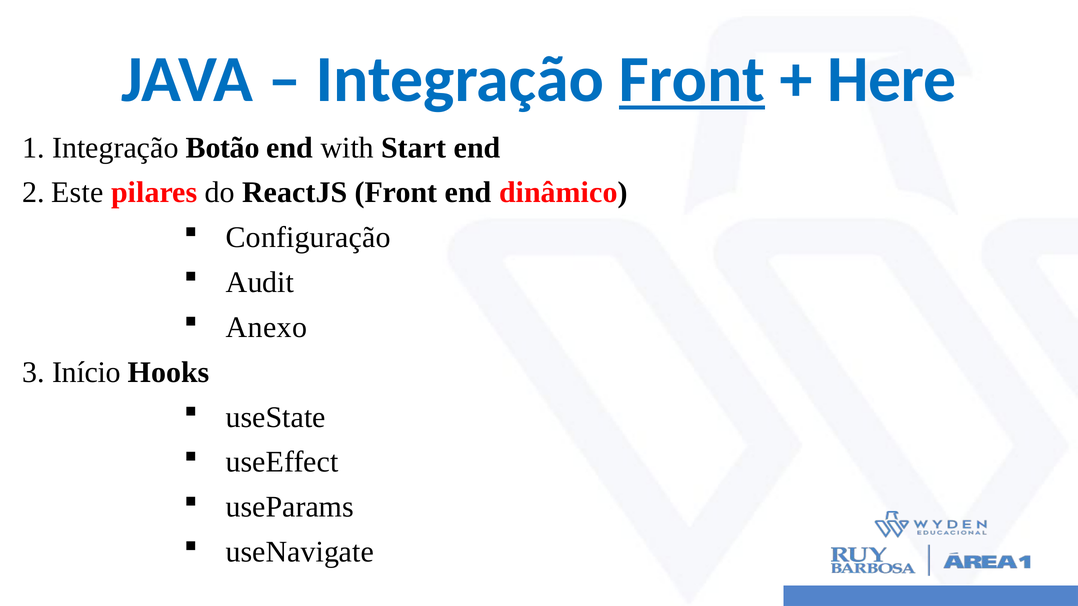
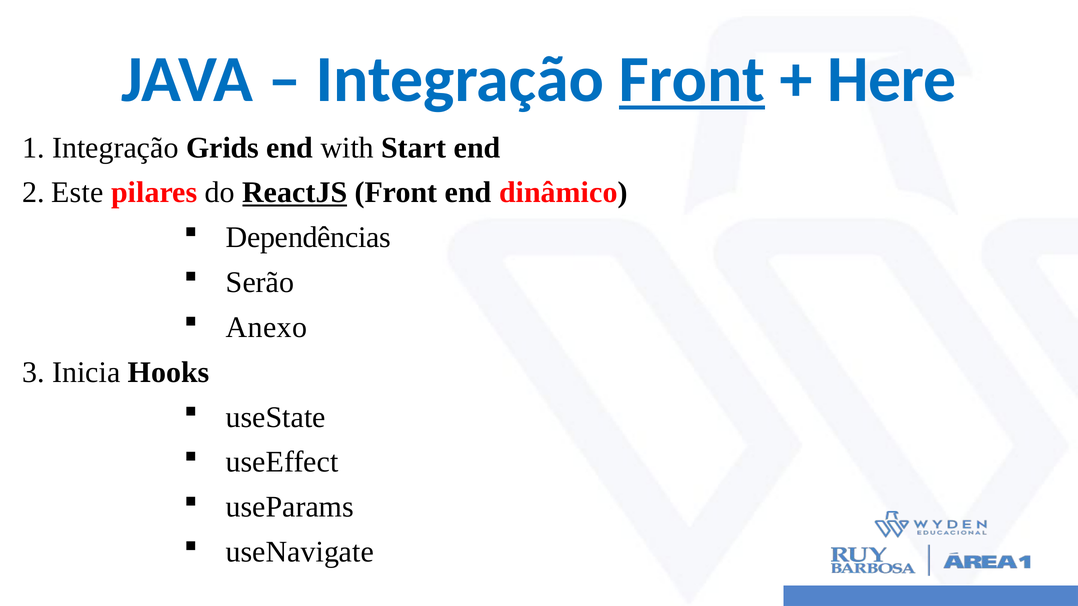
Botão: Botão -> Grids (223, 148)
ReactJS underline: none -> present (295, 193)
Configuração: Configuração -> Dependências (308, 238)
Audit: Audit -> Serão (260, 283)
Início: Início -> Inicia (86, 372)
